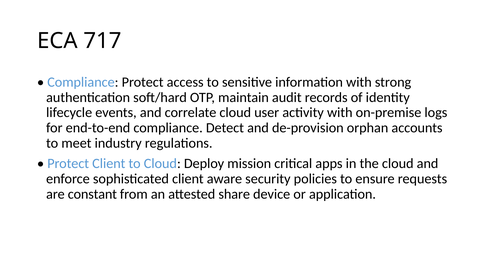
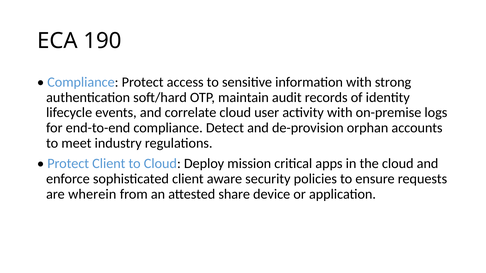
717: 717 -> 190 (103, 41)
constant: constant -> wherein (92, 194)
